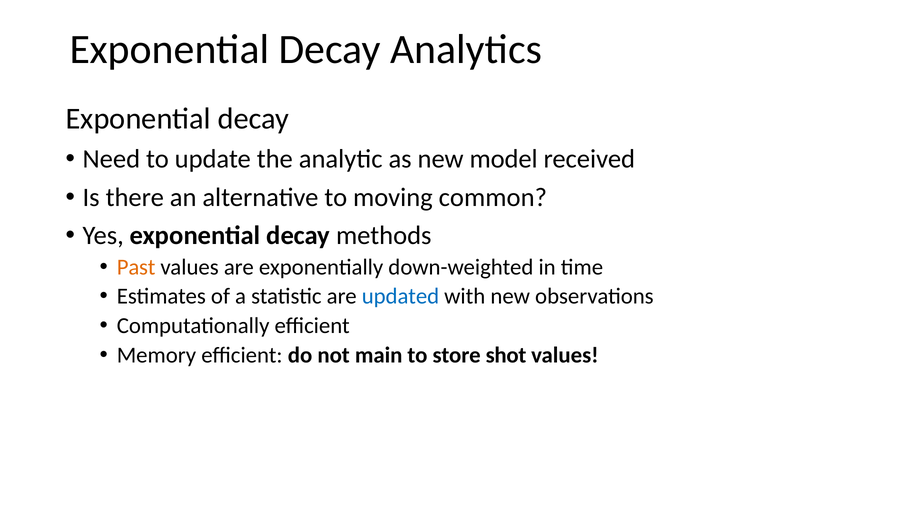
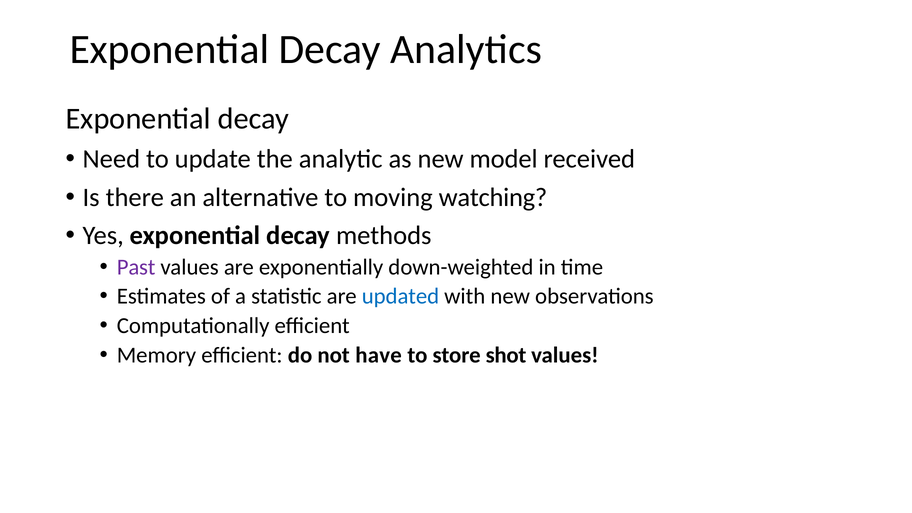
common: common -> watching (493, 197)
Past colour: orange -> purple (136, 267)
main: main -> have (379, 355)
